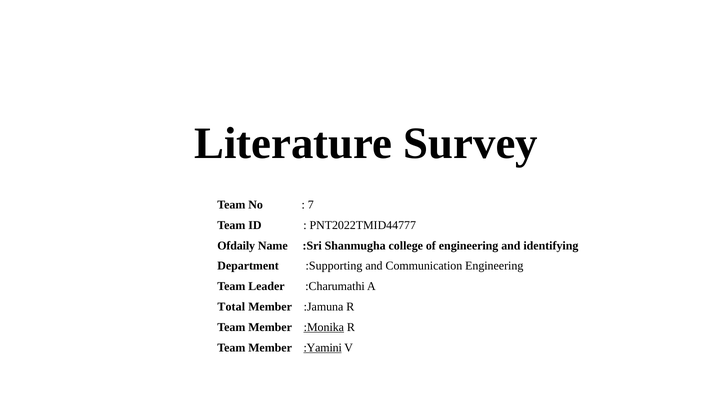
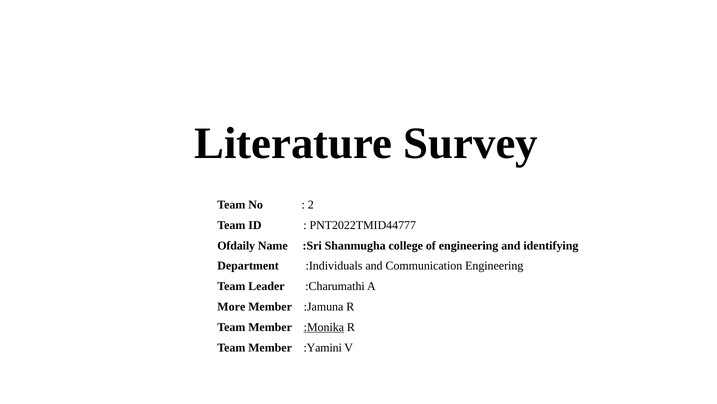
7: 7 -> 2 (311, 204)
:Supporting: :Supporting -> :Individuals (334, 266)
Total: Total -> More (231, 306)
:Yamini underline: present -> none (323, 347)
